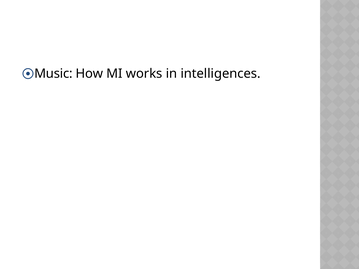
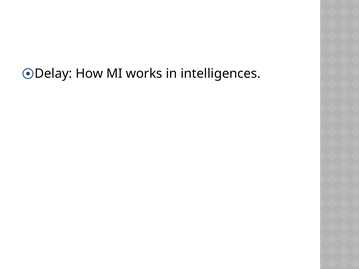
Music: Music -> Delay (53, 74)
